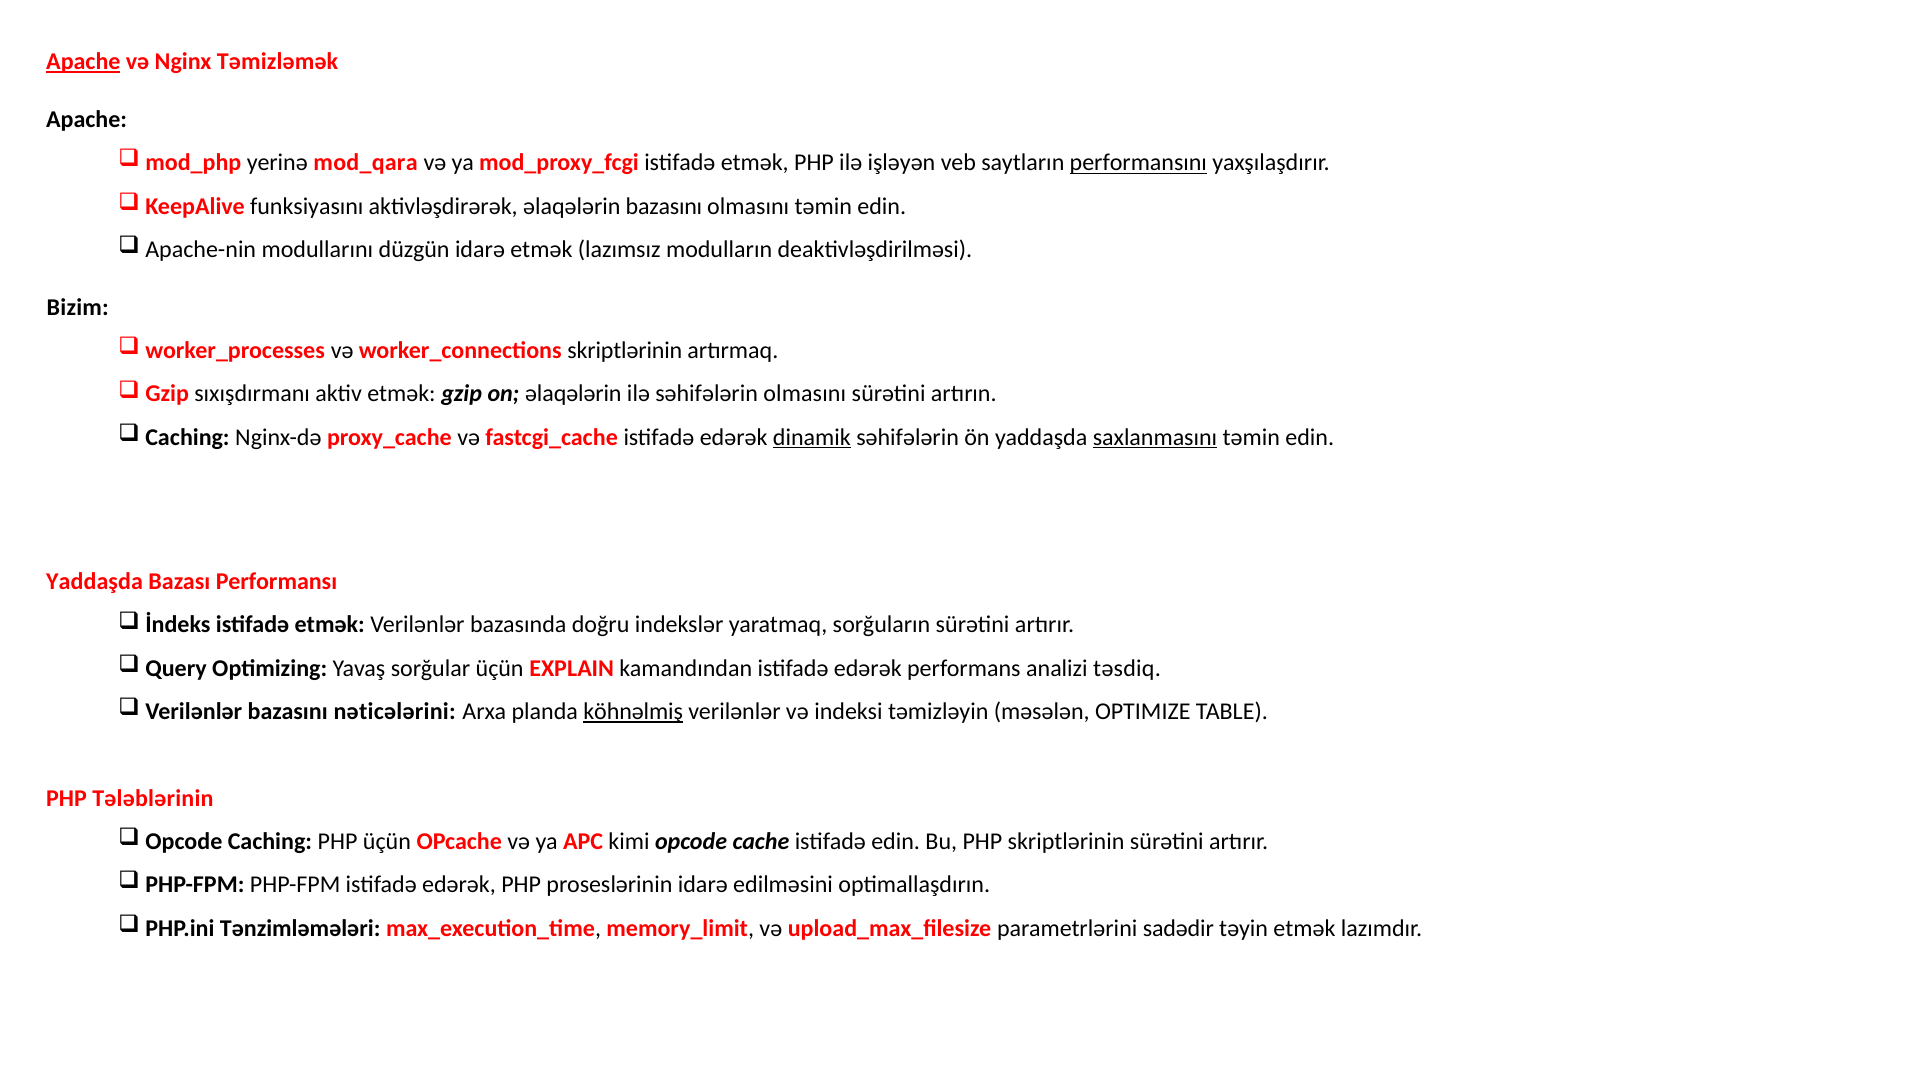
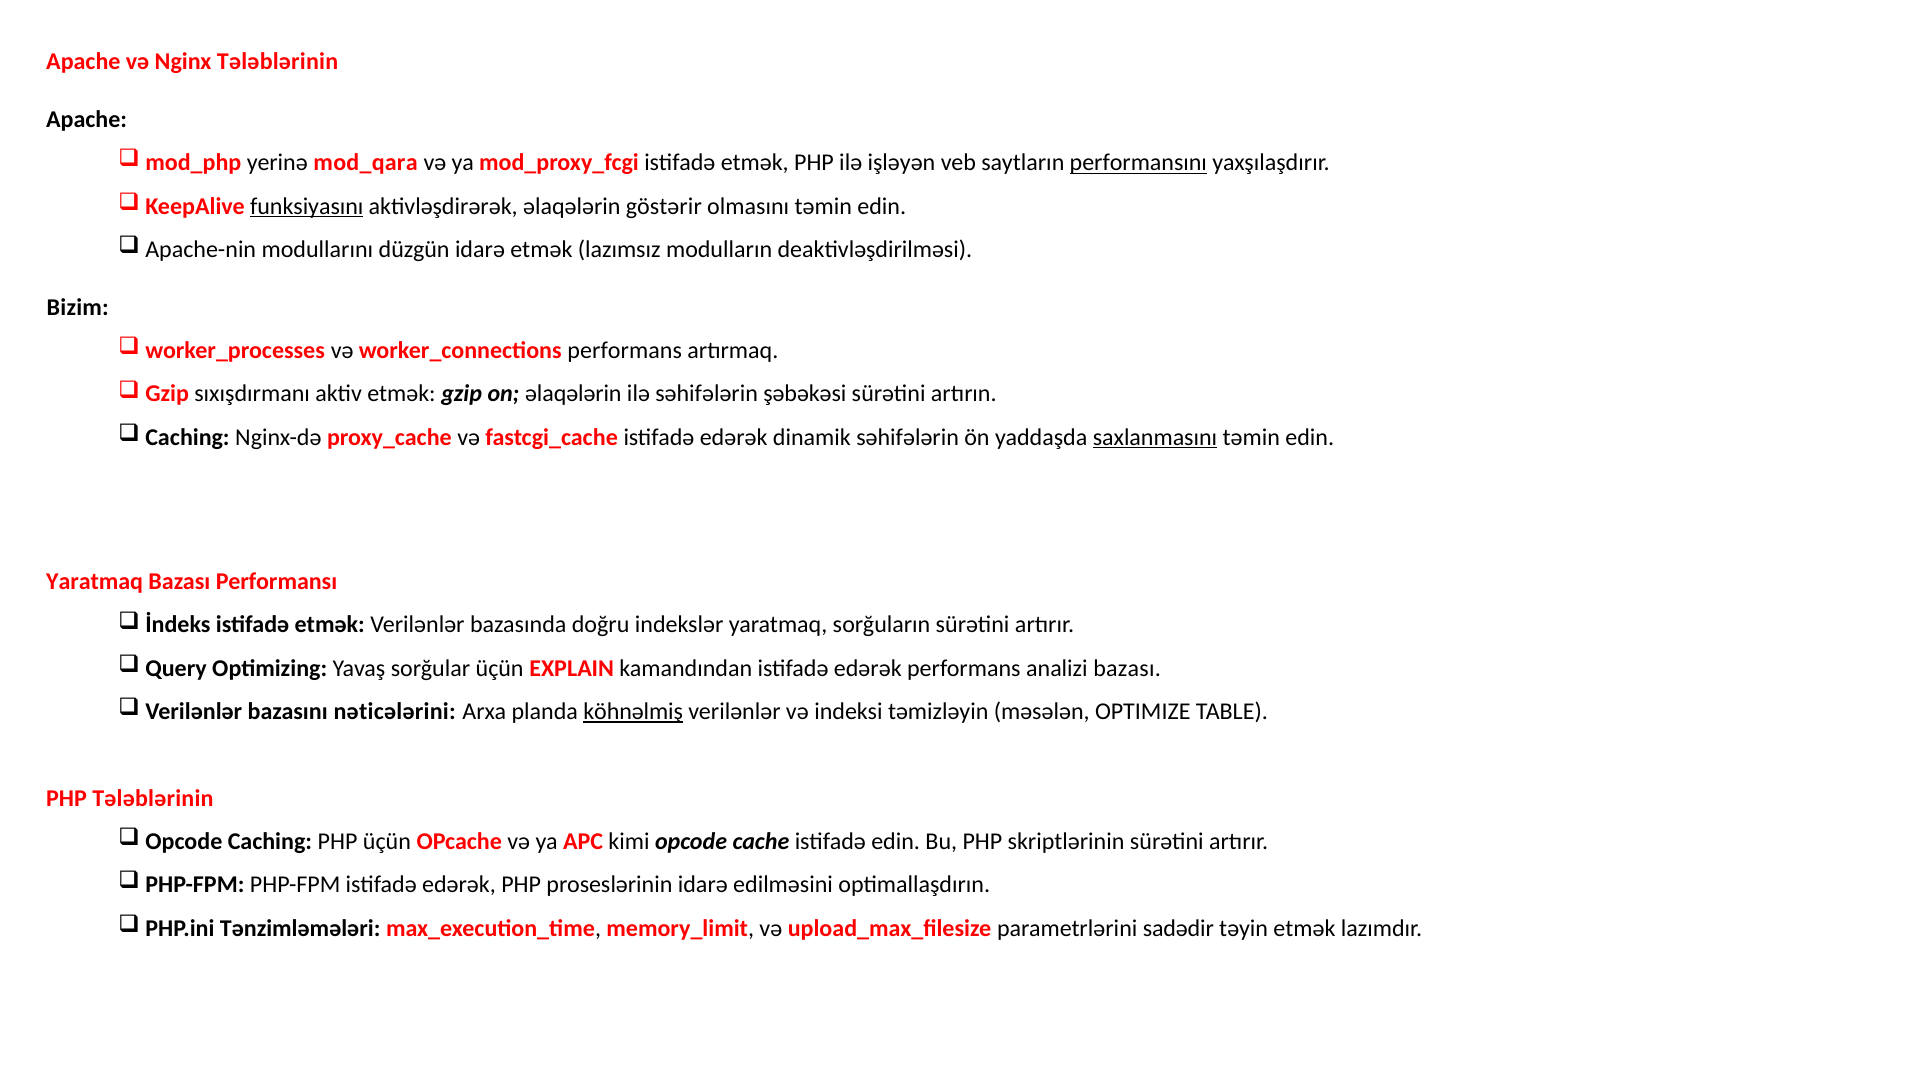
Apache underline: present -> none (83, 62)
Nginx Təmizləmək: Təmizləmək -> Tələblərinin (278, 62)
funksiyasını underline: none -> present (307, 206)
əlaqələrin bazasını: bazasını -> göstərir (664, 206)
worker_connections skriptlərinin: skriptlərinin -> performans (625, 351)
səhifələrin olmasını: olmasını -> şəbəkəsi (805, 394)
dinamik underline: present -> none (812, 437)
Yaddaşda: Yaddaşda -> Yaratmaq (95, 582)
analizi təsdiq: təsdiq -> bazası (1127, 668)
